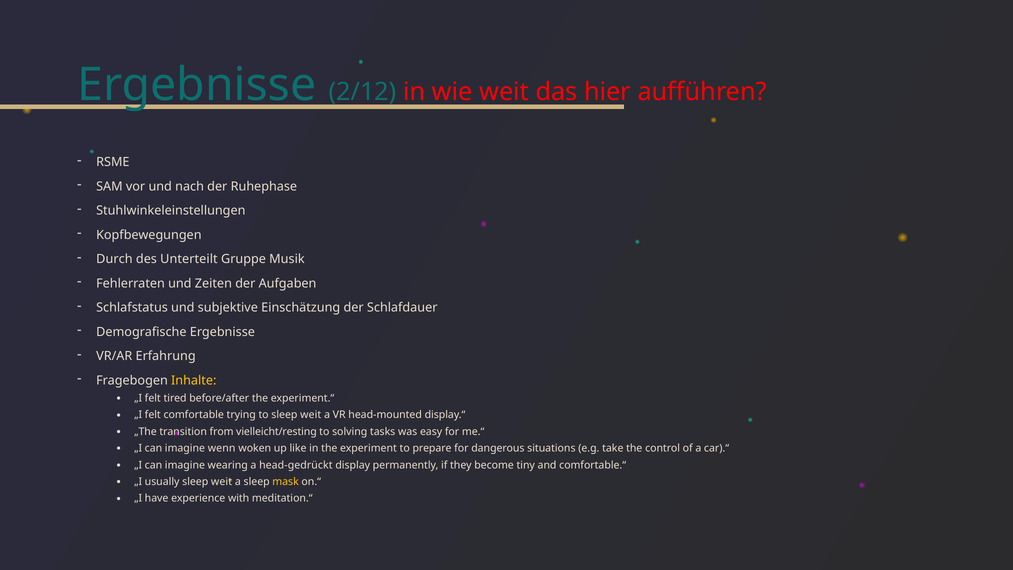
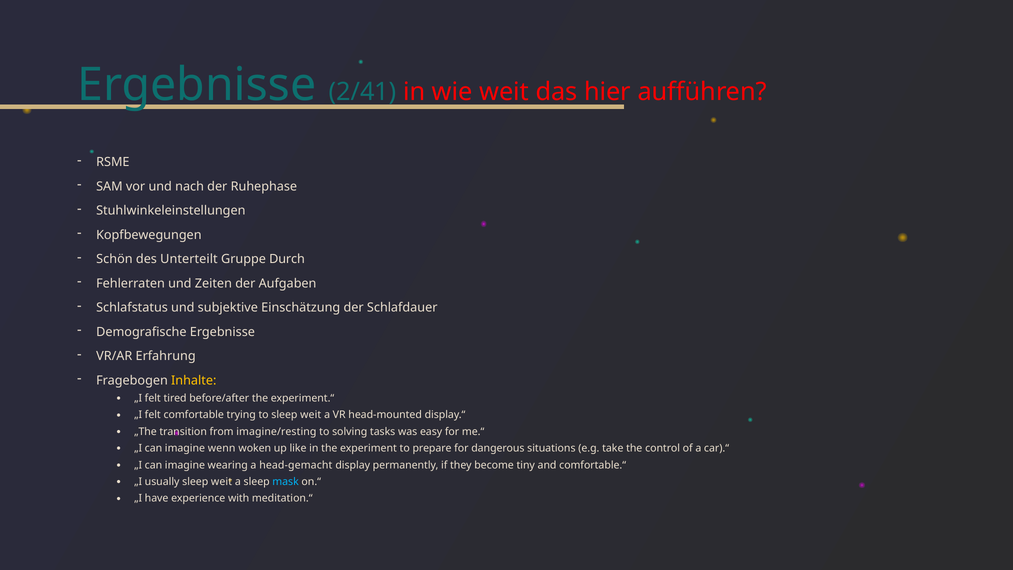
2/12: 2/12 -> 2/41 (363, 92)
Durch: Durch -> Schön (114, 259)
Musik: Musik -> Durch (287, 259)
vielleicht/resting: vielleicht/resting -> imagine/resting (276, 431)
head-gedrückt: head-gedrückt -> head-gemacht (296, 465)
mask colour: yellow -> light blue (286, 482)
